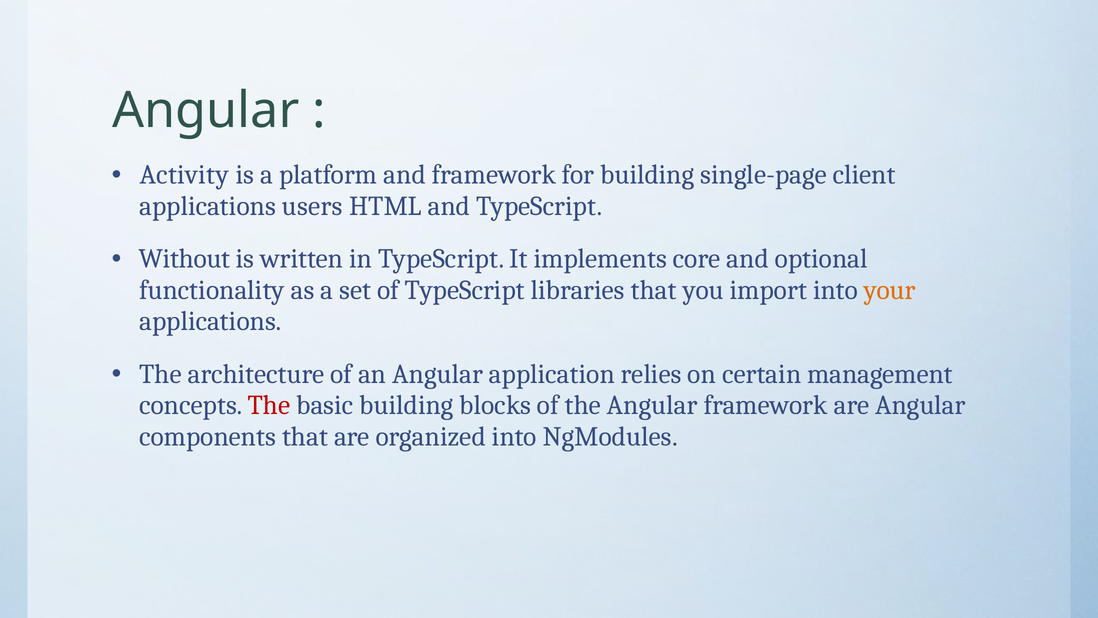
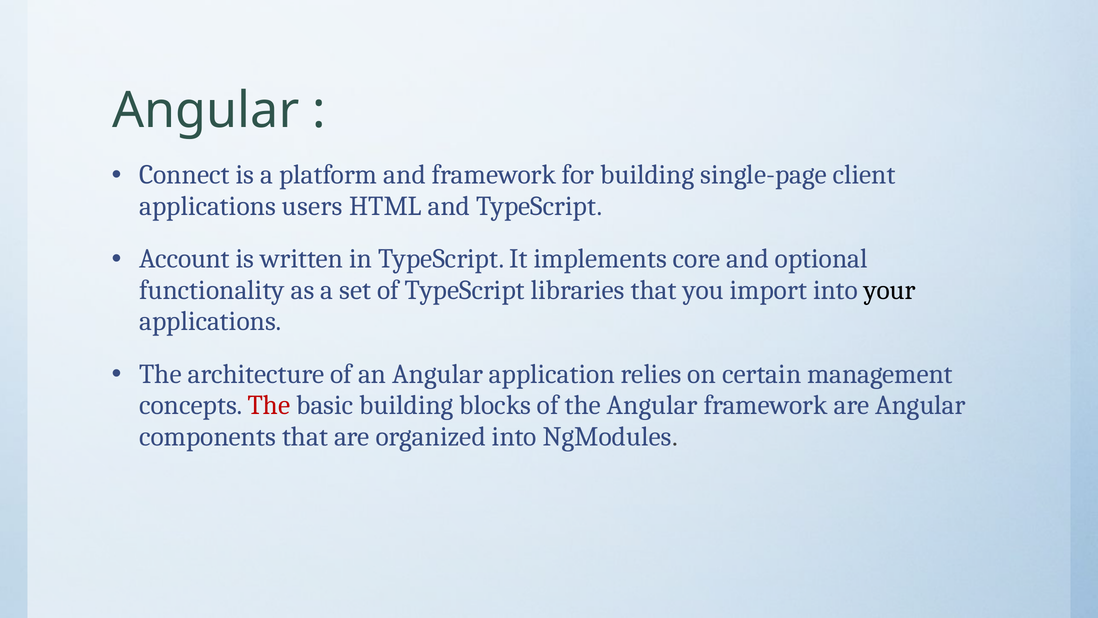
Activity: Activity -> Connect (184, 175)
Without: Without -> Account (184, 259)
your colour: orange -> black (890, 290)
